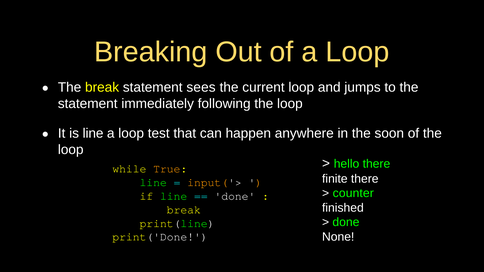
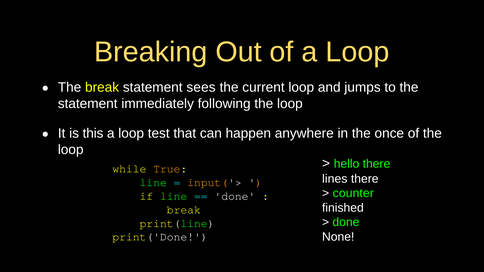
is line: line -> this (93, 133)
soon: soon -> once (389, 133)
finite: finite -> lines (335, 179)
